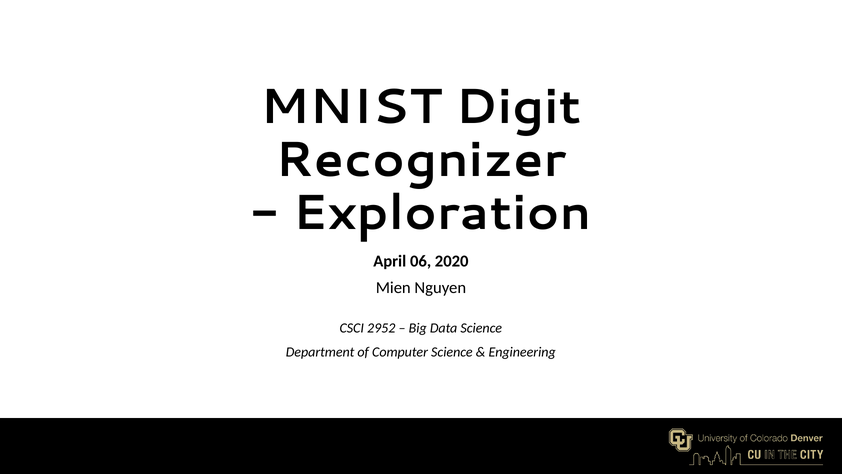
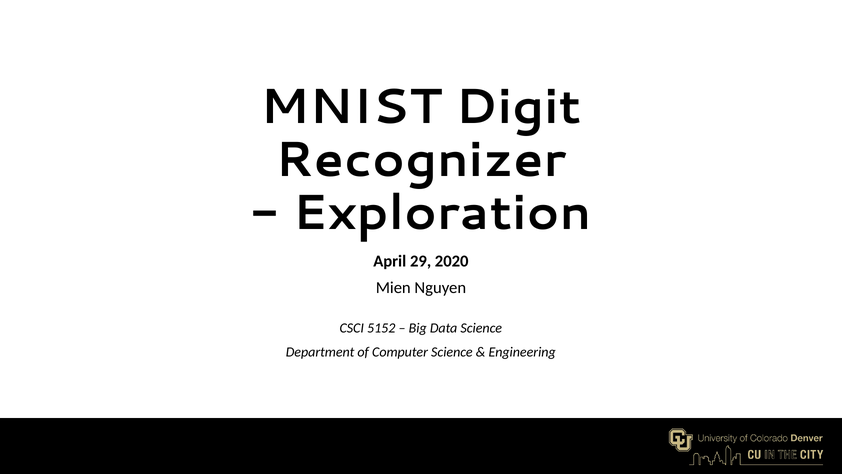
06: 06 -> 29 (421, 261)
2952: 2952 -> 5152 (381, 328)
